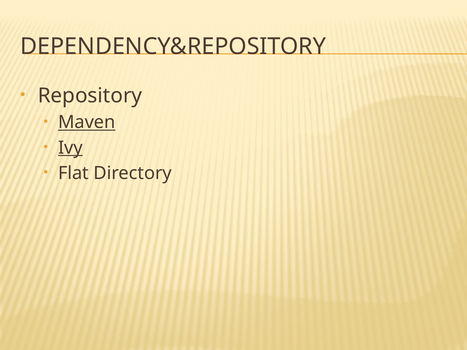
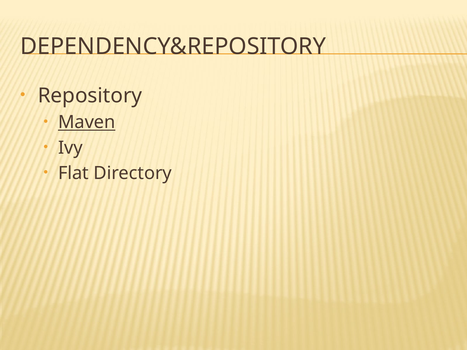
Ivy underline: present -> none (70, 148)
